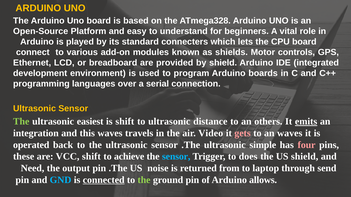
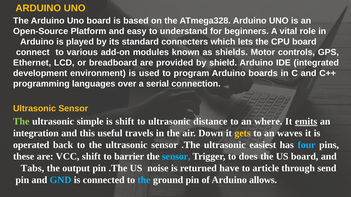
easiest: easiest -> simple (90, 122)
others: others -> where (268, 122)
this waves: waves -> useful (110, 133)
Video: Video -> Down (211, 133)
gets colour: pink -> yellow (243, 133)
simple: simple -> easiest (263, 145)
four colour: pink -> light blue (307, 145)
achieve: achieve -> barrier (129, 157)
US shield: shield -> board (305, 157)
Need: Need -> Tabs (32, 169)
from: from -> have (229, 169)
laptop: laptop -> article (266, 169)
connected underline: present -> none (104, 180)
the colour: light green -> light blue (144, 180)
